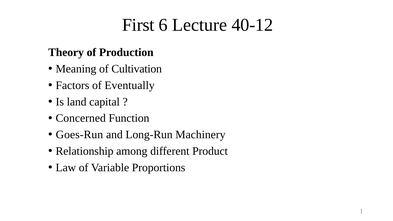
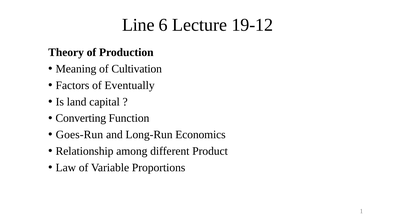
First: First -> Line (138, 25)
40-12: 40-12 -> 19-12 (252, 25)
Concerned: Concerned -> Converting (81, 118)
Machinery: Machinery -> Economics (201, 135)
